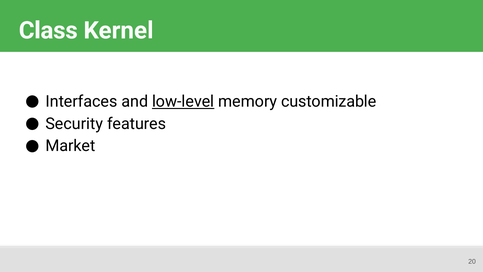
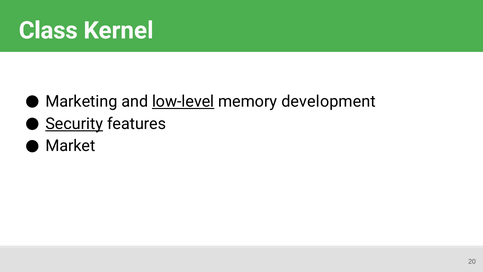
Interfaces: Interfaces -> Marketing (81, 101)
customizable: customizable -> development (329, 101)
Security underline: none -> present (74, 124)
